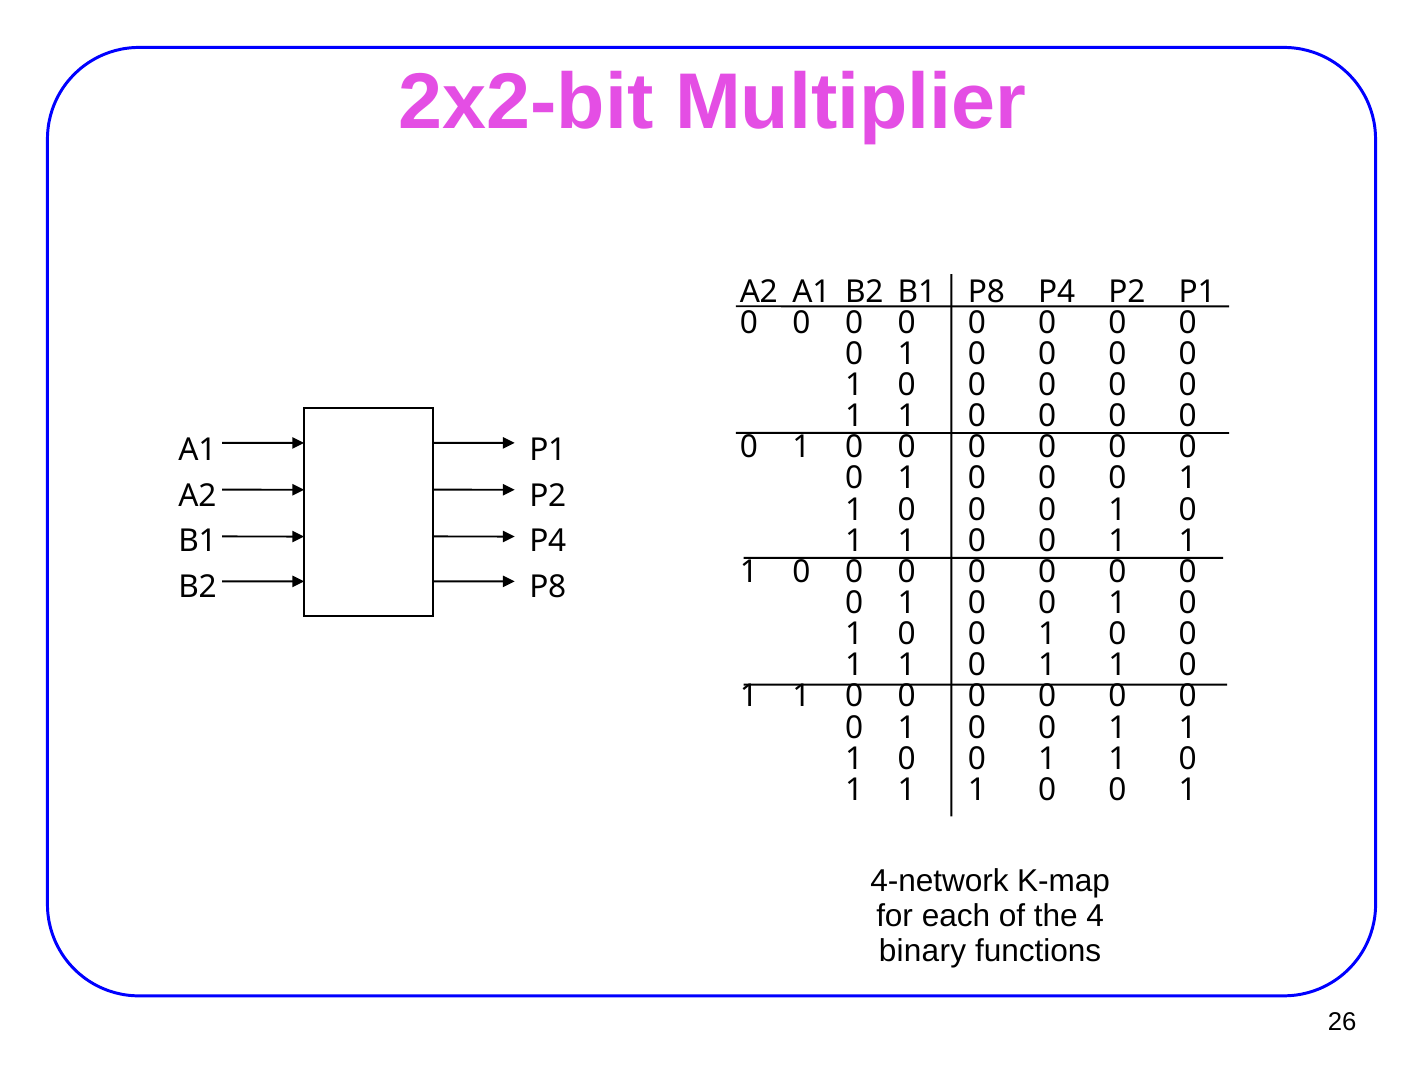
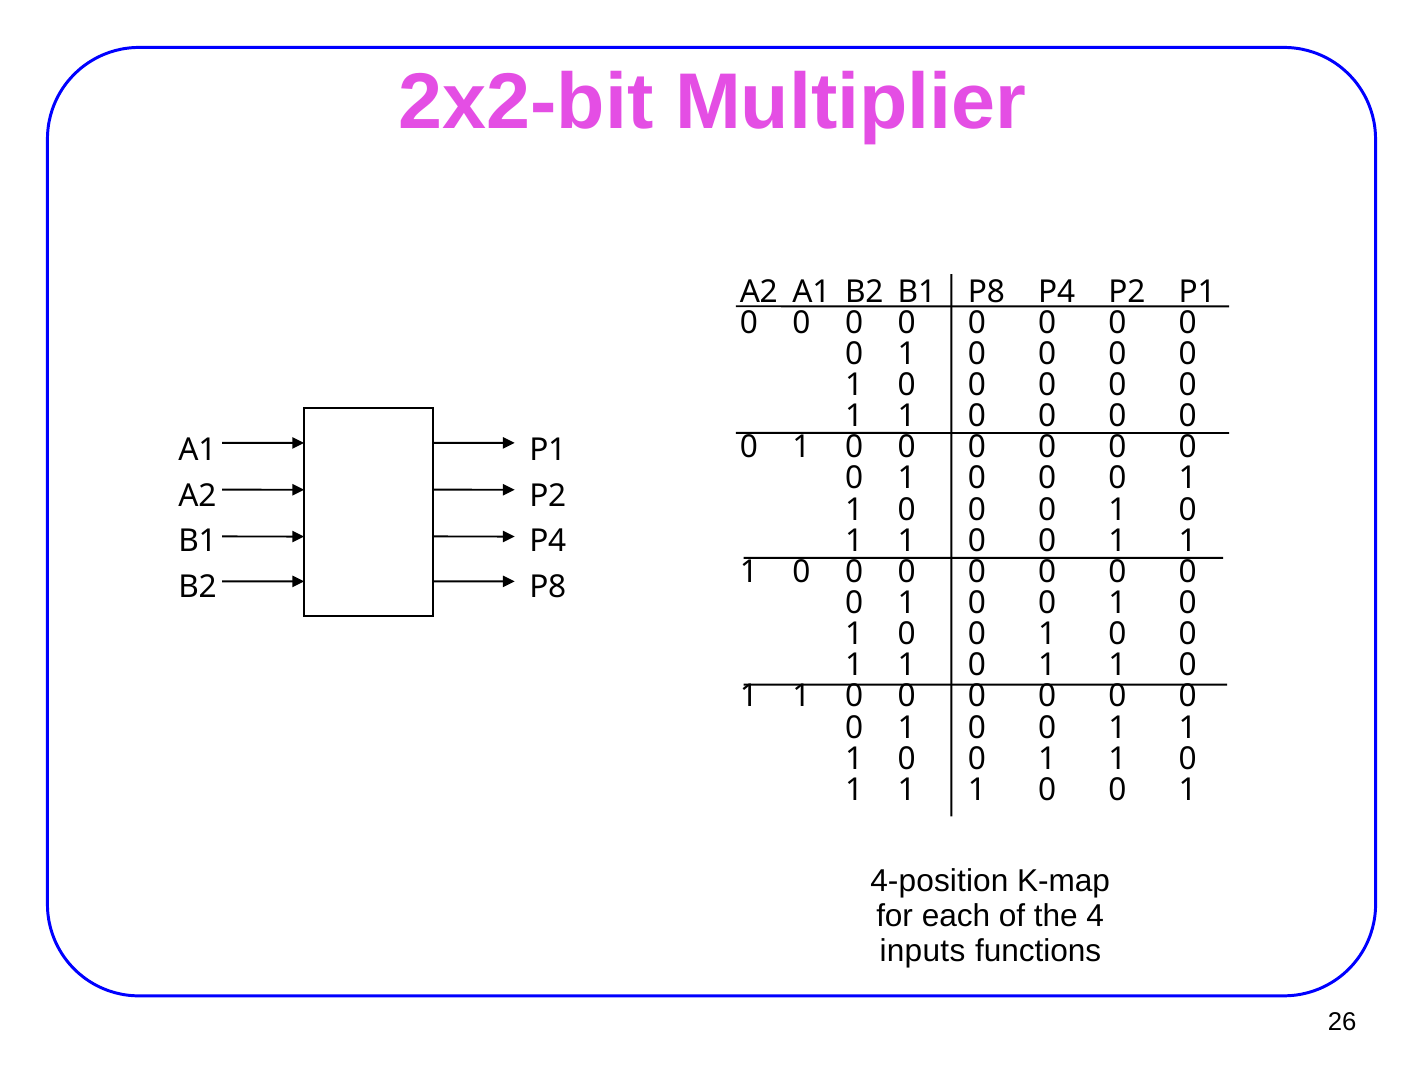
4-network: 4-network -> 4-position (939, 881)
binary: binary -> inputs (922, 951)
